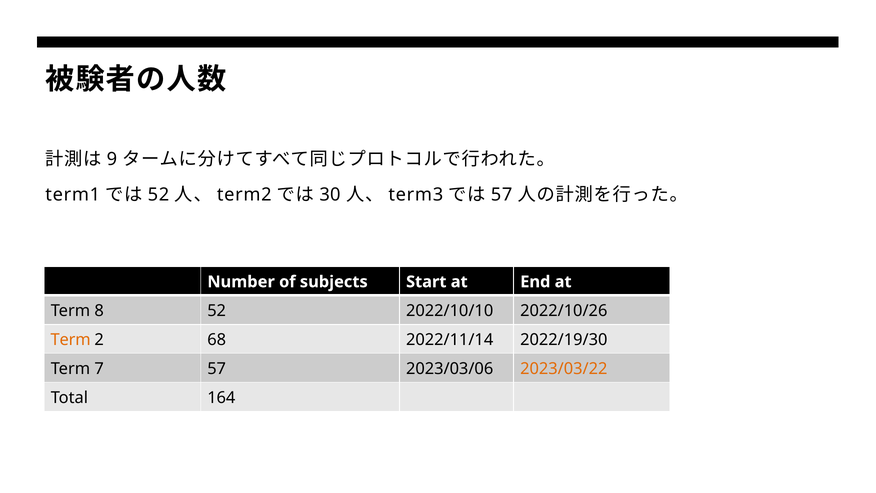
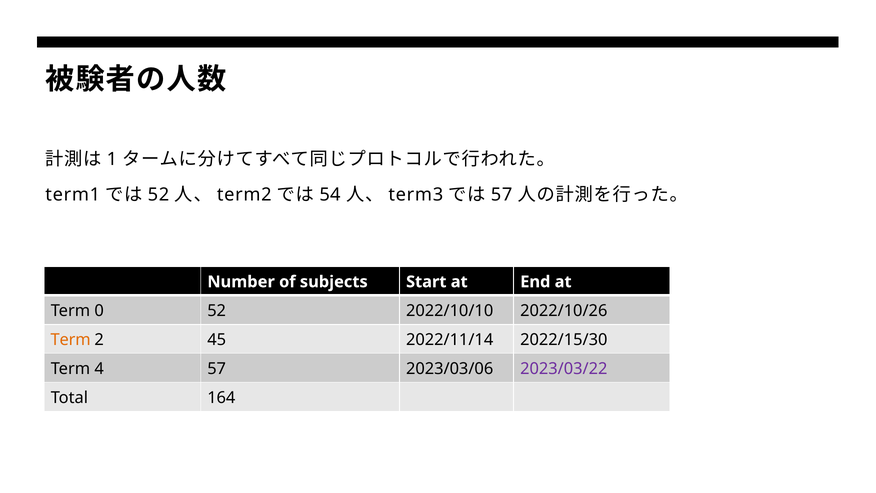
9: 9 -> 1 (112, 159)
30: 30 -> 54 (330, 195)
8: 8 -> 0 (99, 311)
68: 68 -> 45 (217, 340)
2022/19/30: 2022/19/30 -> 2022/15/30 (564, 340)
7: 7 -> 4 (99, 369)
2023/03/22 colour: orange -> purple (564, 369)
